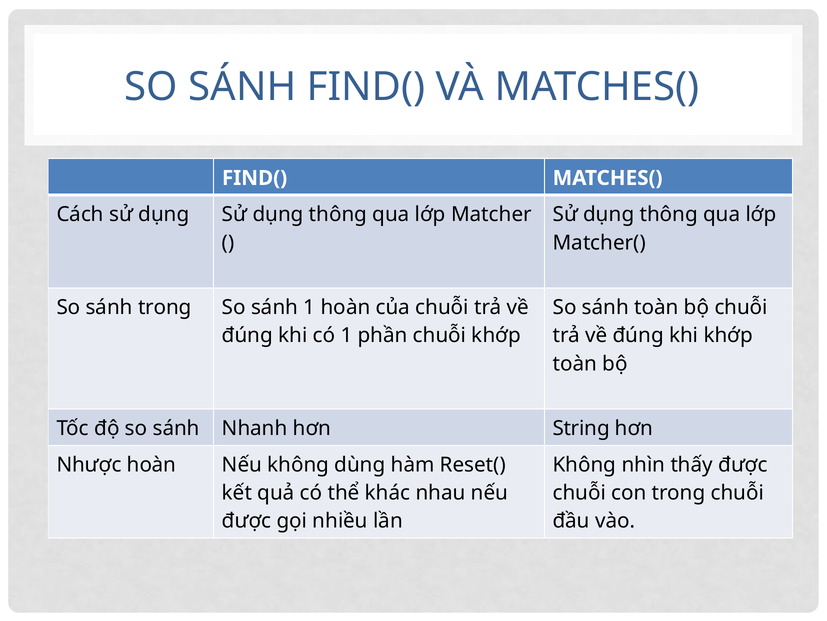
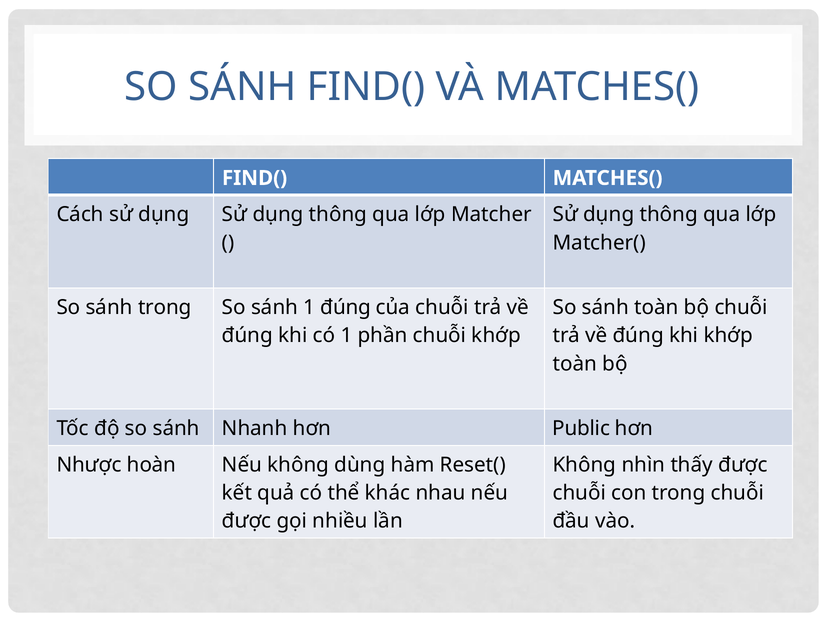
1 hoàn: hoàn -> đúng (346, 307)
String: String -> Public (581, 428)
